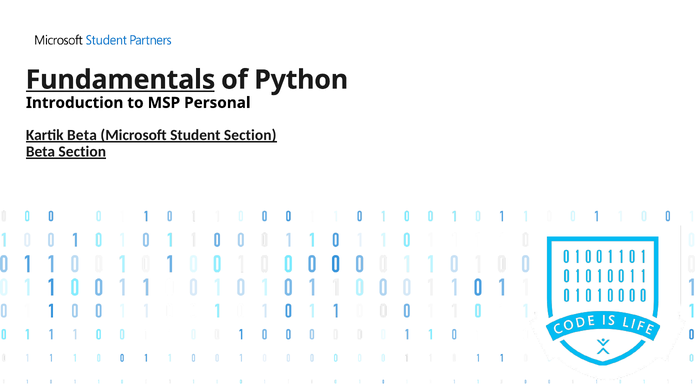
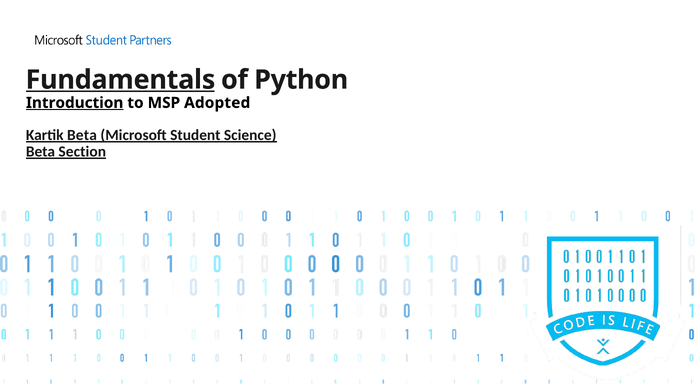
Introduction underline: none -> present (75, 103)
Personal: Personal -> Adopted (217, 103)
Student Section: Section -> Science (250, 135)
